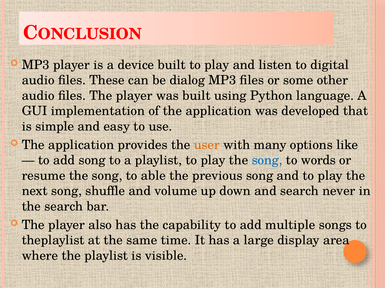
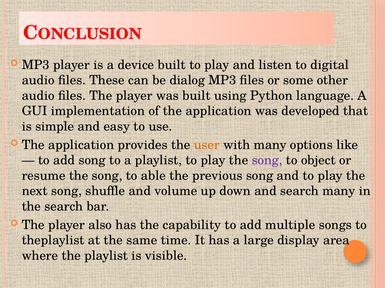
song colour: blue -> purple (267, 161)
words: words -> object (318, 161)
search never: never -> many (339, 191)
